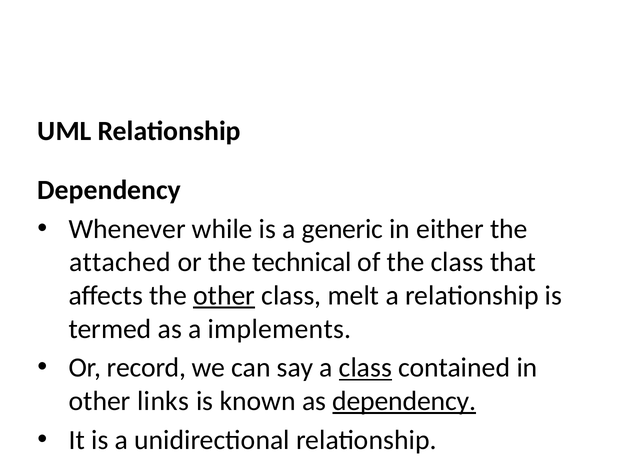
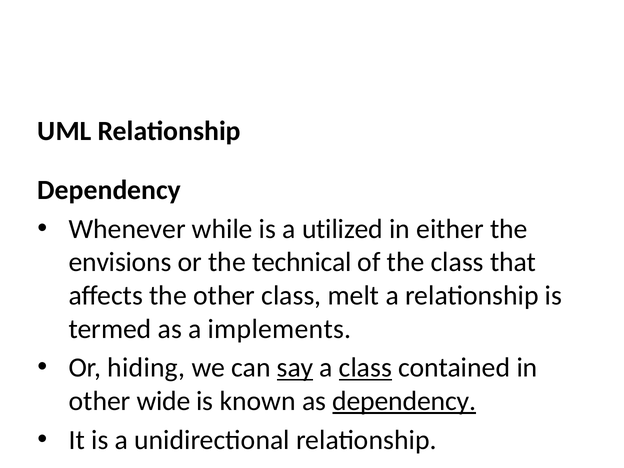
generic: generic -> utilized (342, 229)
attached: attached -> envisions (120, 262)
other underline: present -> none (224, 296)
record: record -> hiding (146, 368)
say underline: none -> present (295, 368)
links: links -> wide (163, 401)
